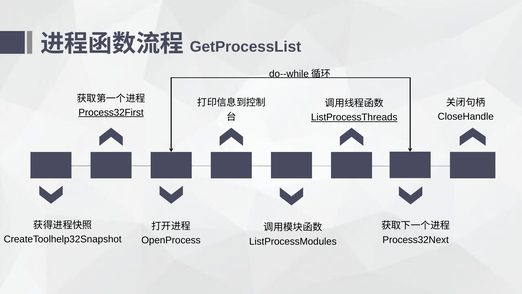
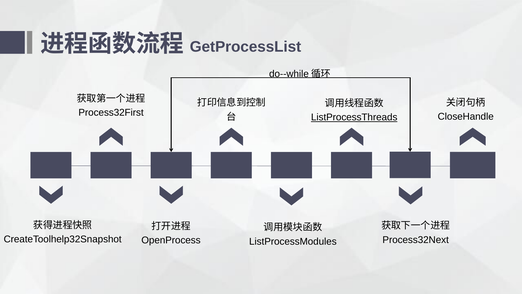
Process32First underline: present -> none (111, 112)
